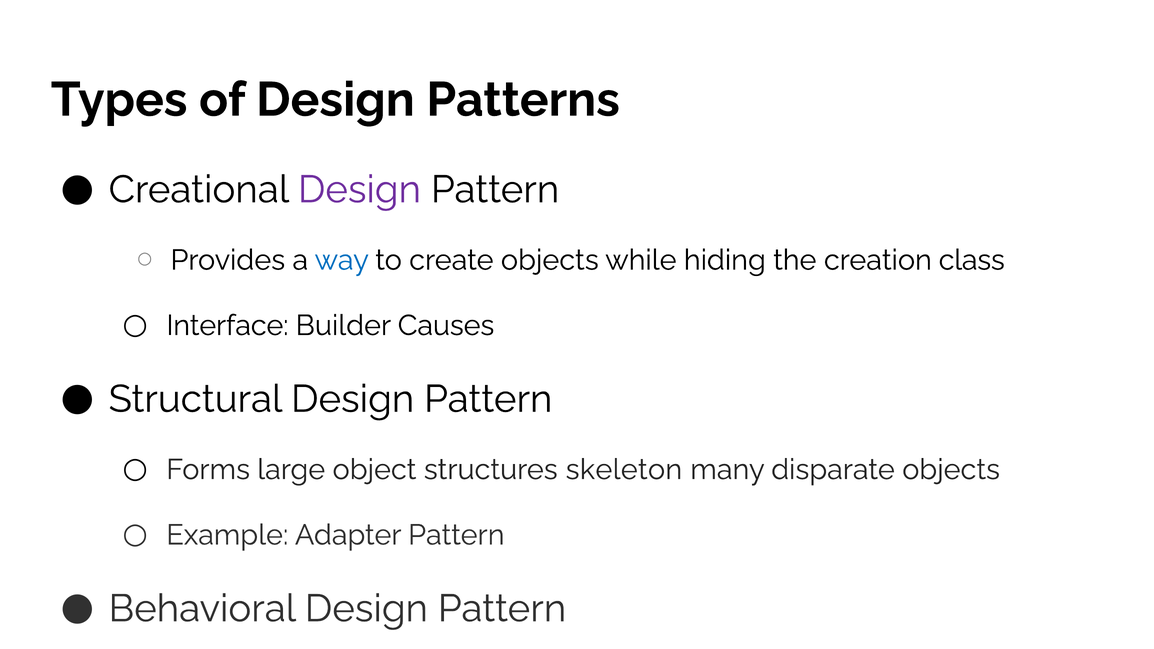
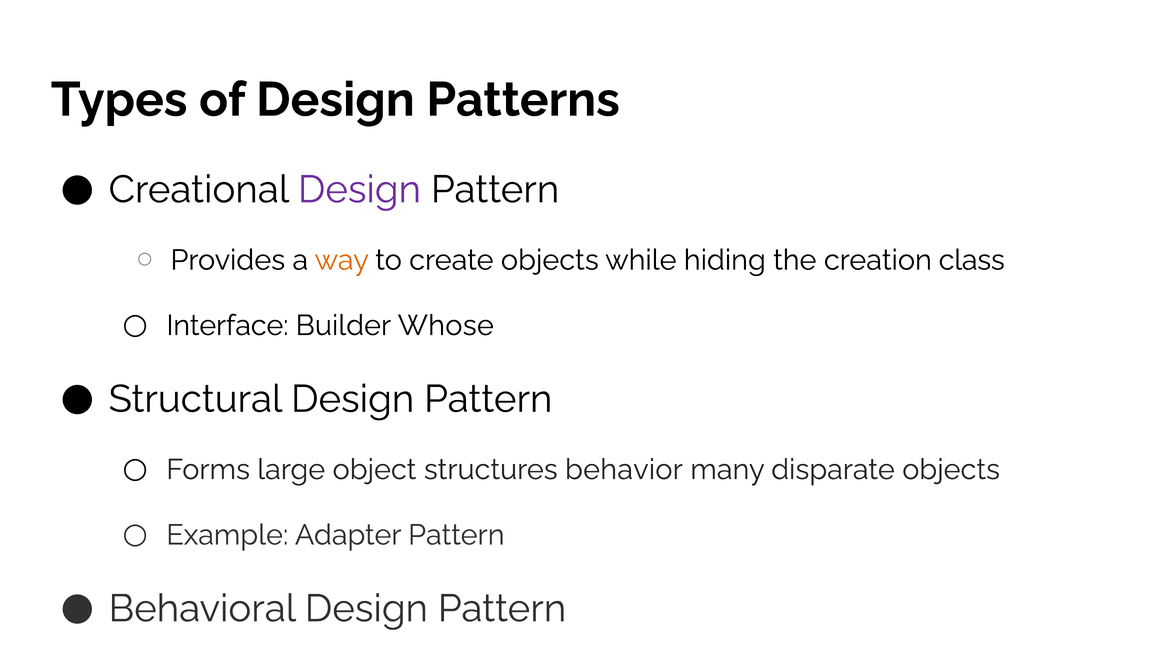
way colour: blue -> orange (342, 260)
Causes: Causes -> Whose (446, 326)
skeleton: skeleton -> behavior (624, 470)
